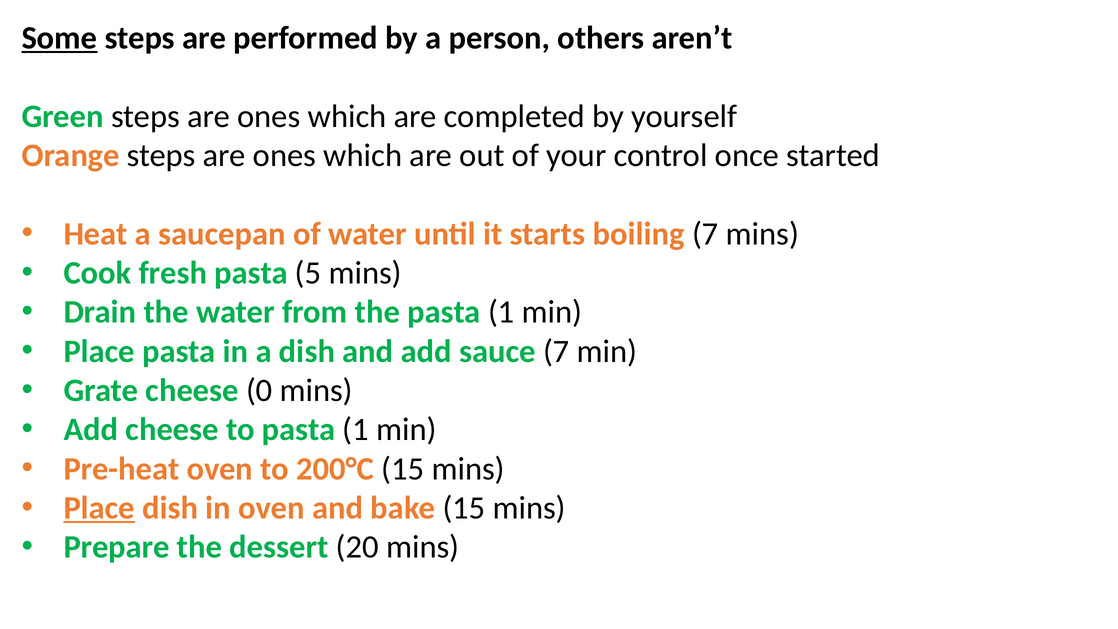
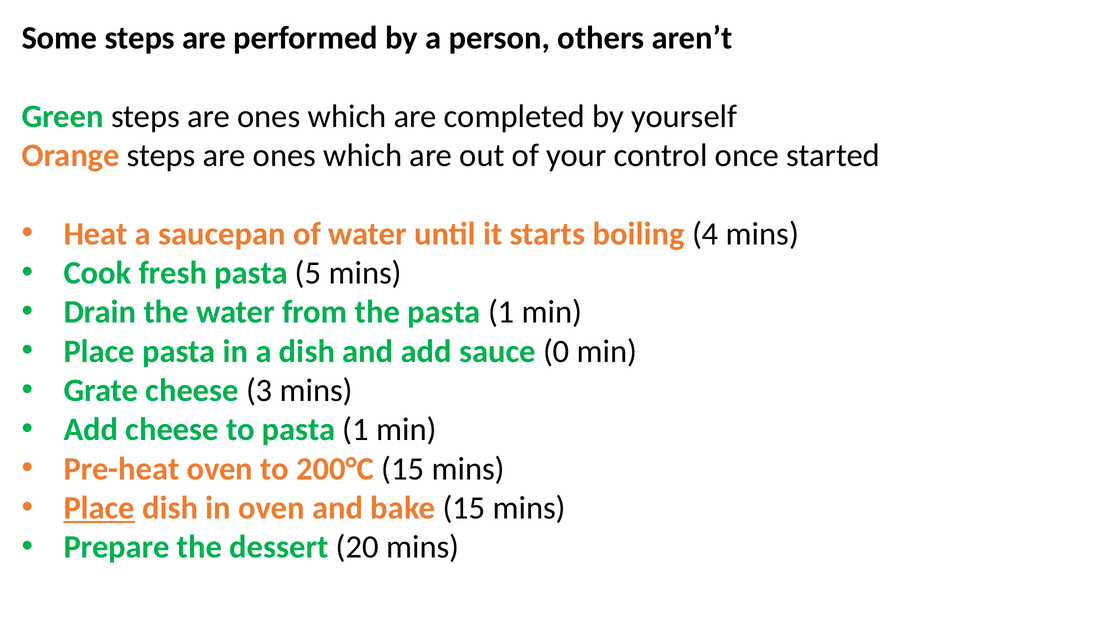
Some underline: present -> none (59, 38)
boiling 7: 7 -> 4 (705, 234)
sauce 7: 7 -> 0 (556, 351)
0: 0 -> 3 (259, 390)
